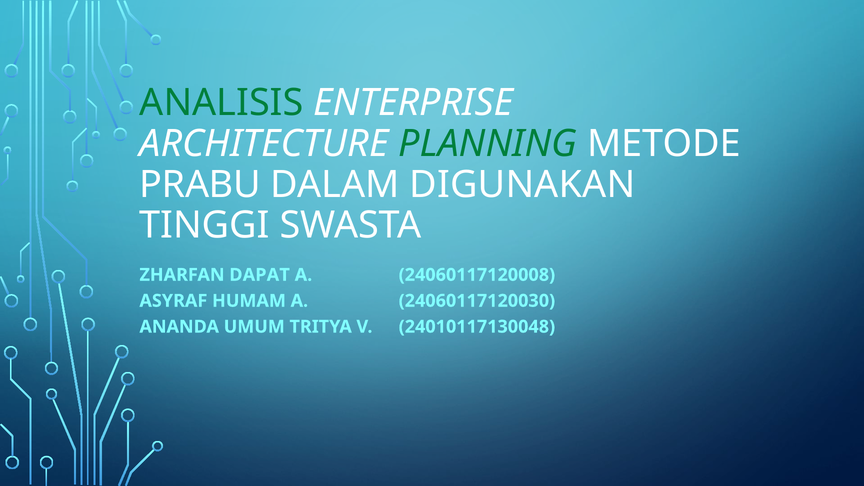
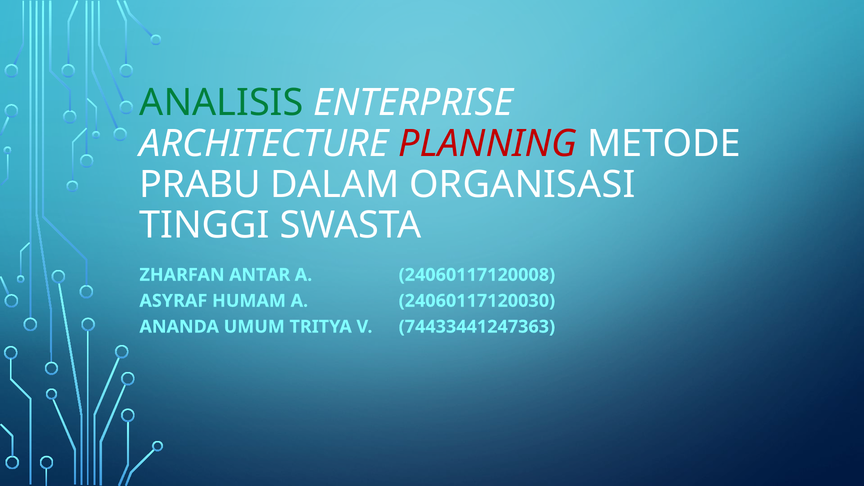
PLANNING colour: green -> red (488, 144)
DIGUNAKAN: DIGUNAKAN -> ORGANISASI (522, 185)
DAPAT: DAPAT -> ANTAR (260, 275)
24010117130048: 24010117130048 -> 74433441247363 (477, 327)
